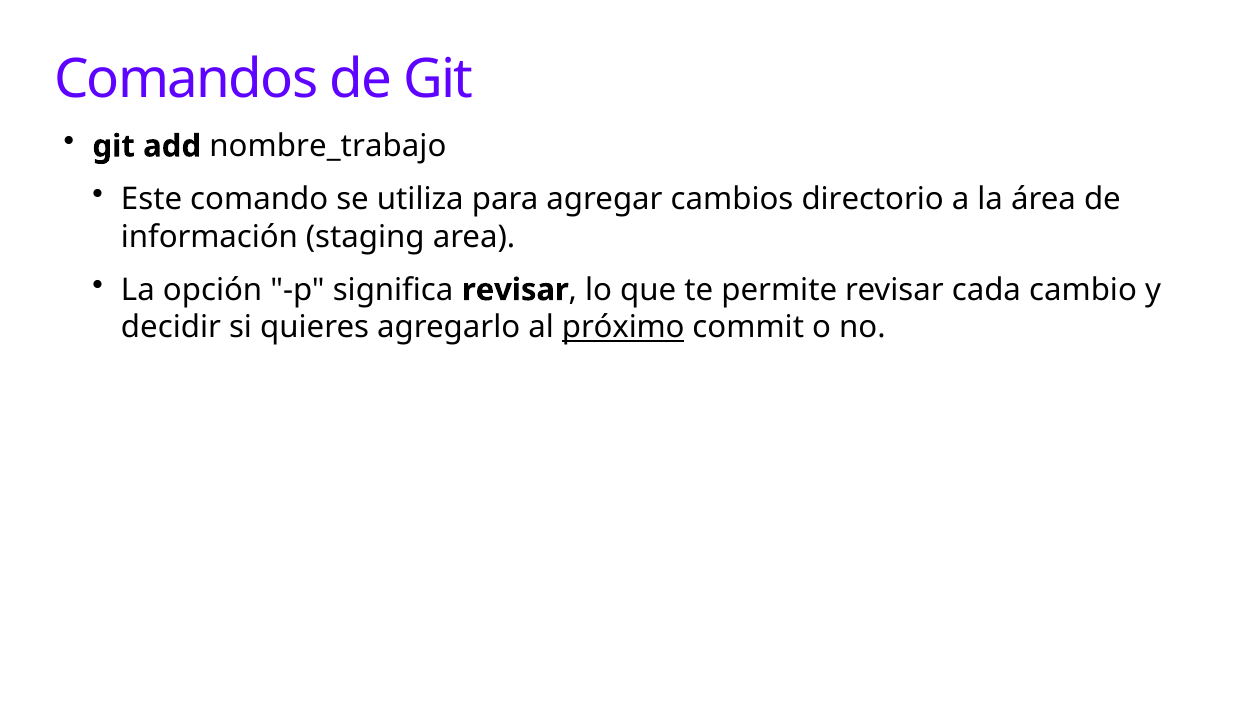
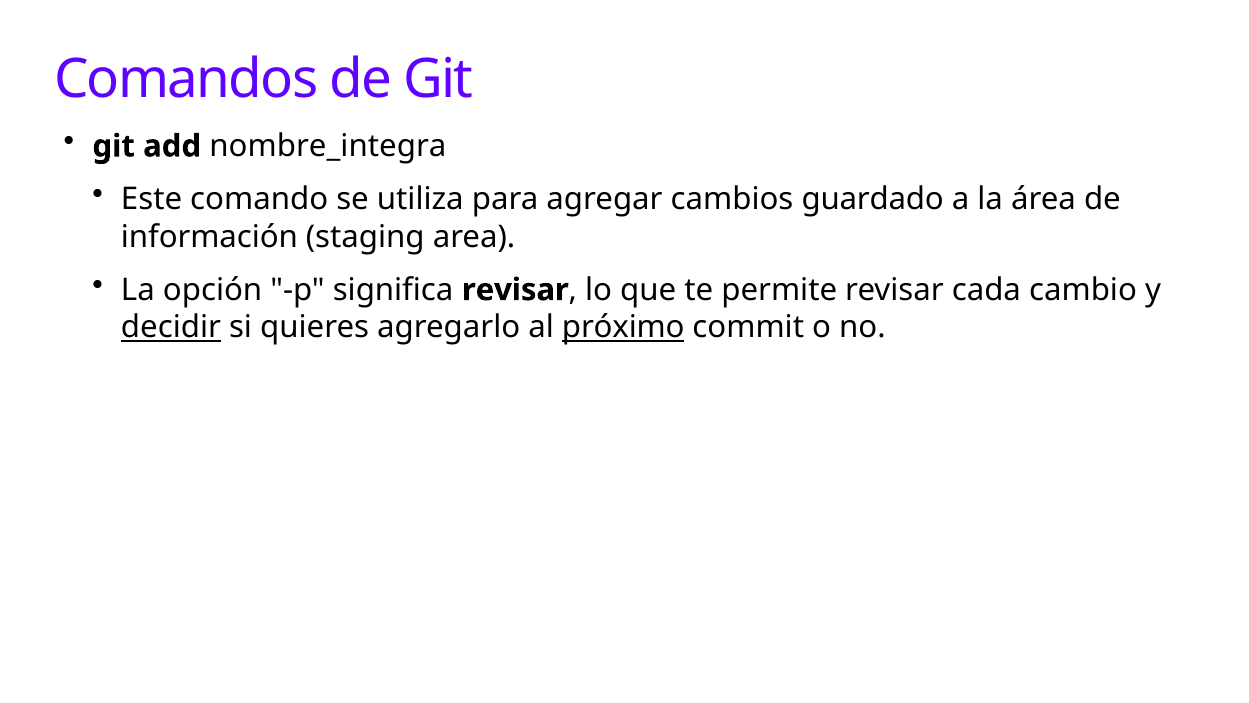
nombre_trabajo: nombre_trabajo -> nombre_integra (328, 146)
directorio: directorio -> guardado (873, 199)
decidir underline: none -> present (171, 327)
